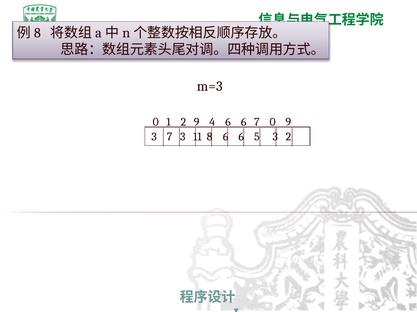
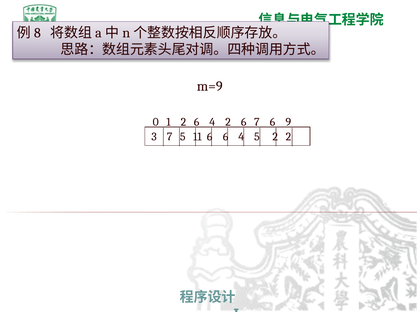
m=3: m=3 -> m=9 (210, 87)
1 2 9: 9 -> 6 (197, 122)
4 6: 6 -> 2 (228, 122)
7 0: 0 -> 6 (272, 122)
7 3: 3 -> 5 (183, 137)
11 8: 8 -> 6 (210, 137)
6: 6 -> 4 (241, 137)
5 3: 3 -> 2 (275, 137)
